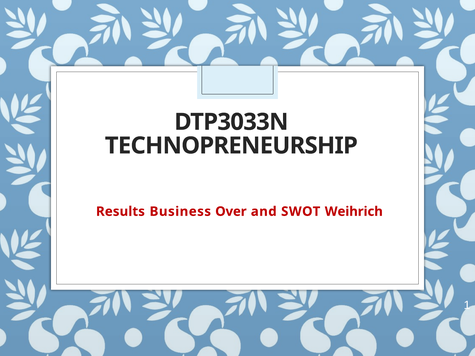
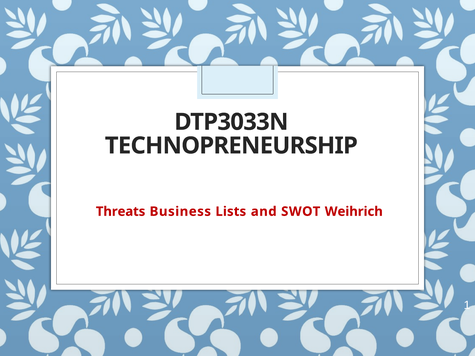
Results: Results -> Threats (121, 212)
Over: Over -> Lists (231, 212)
